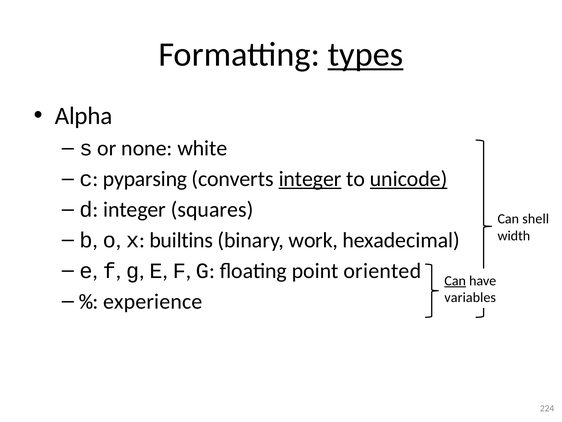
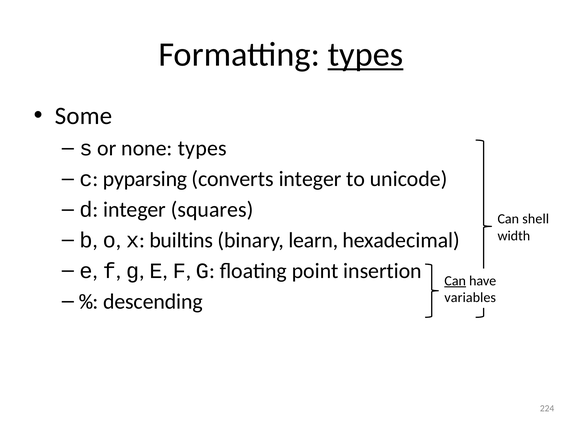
Alpha: Alpha -> Some (84, 116)
none white: white -> types (202, 148)
integer underline: present -> none (310, 179)
unicode underline: present -> none (409, 179)
work: work -> learn (313, 240)
oriented: oriented -> insertion (383, 271)
experience: experience -> descending (153, 301)
